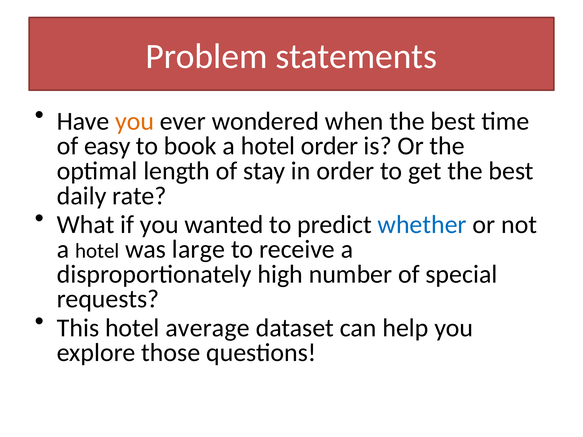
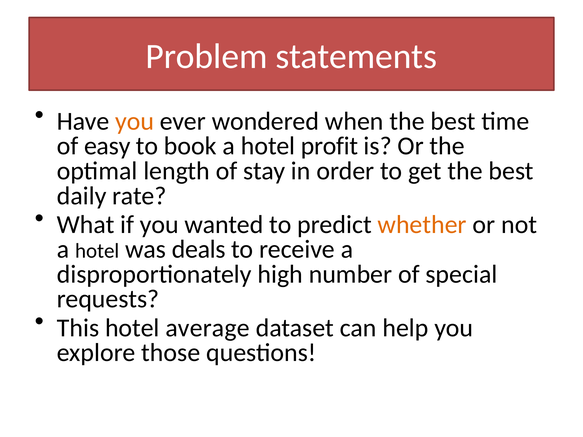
hotel order: order -> profit (330, 146)
whether colour: blue -> orange (422, 225)
large: large -> deals (199, 250)
